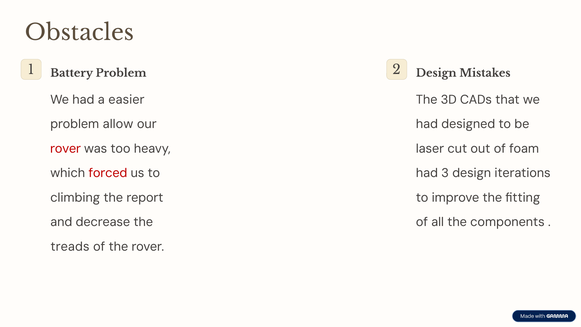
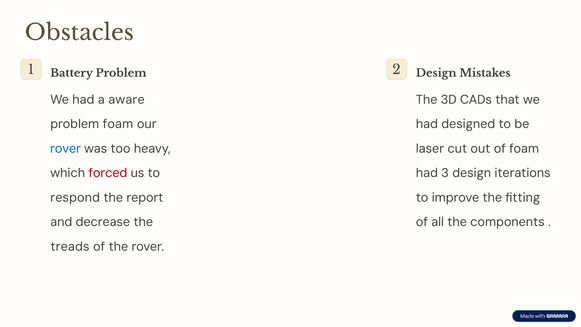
easier: easier -> aware (126, 100)
problem allow: allow -> foam (118, 124)
rover colour: red -> blue (66, 149)
climbing: climbing -> respond (75, 198)
